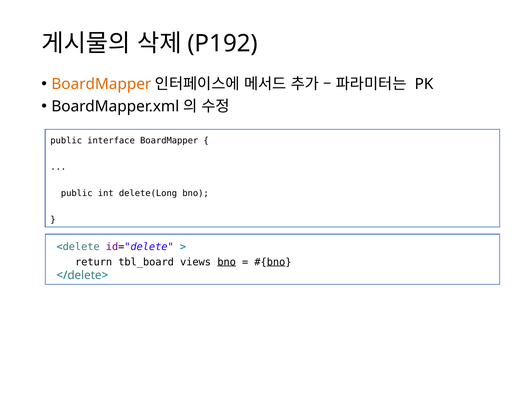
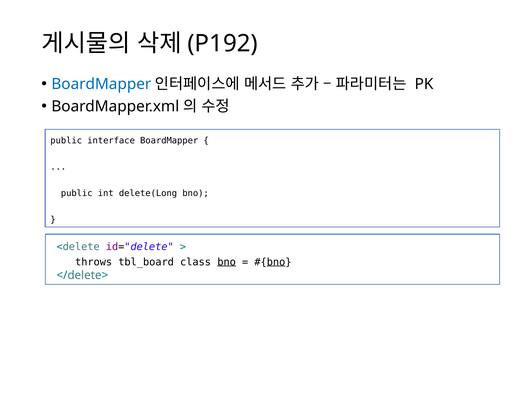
BoardMapper colour: orange -> blue (101, 84)
return: return -> throws (94, 262)
views: views -> class (196, 262)
